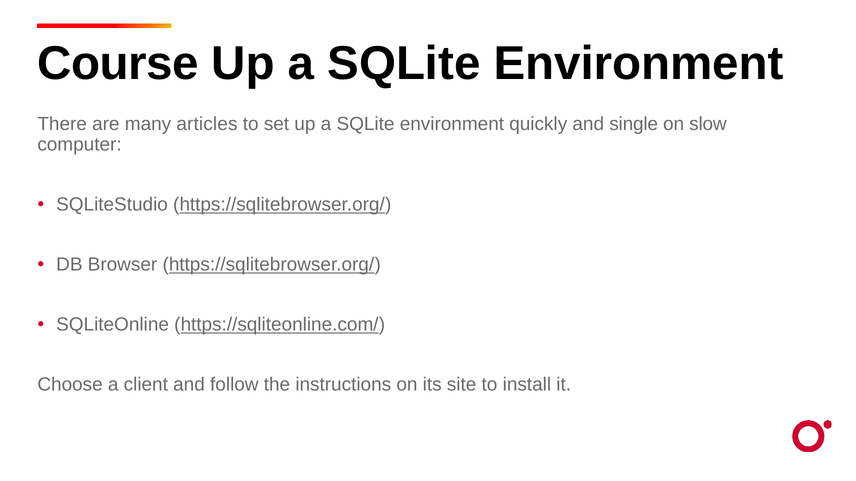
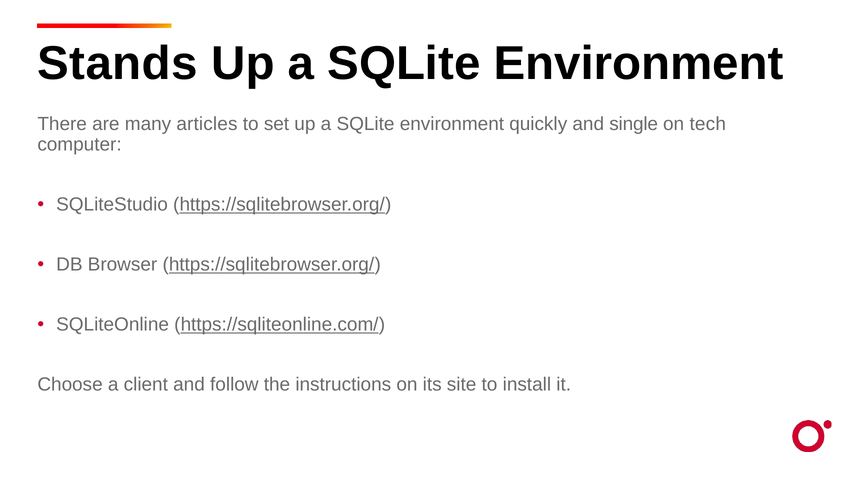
Course: Course -> Stands (118, 64)
slow: slow -> tech (708, 124)
